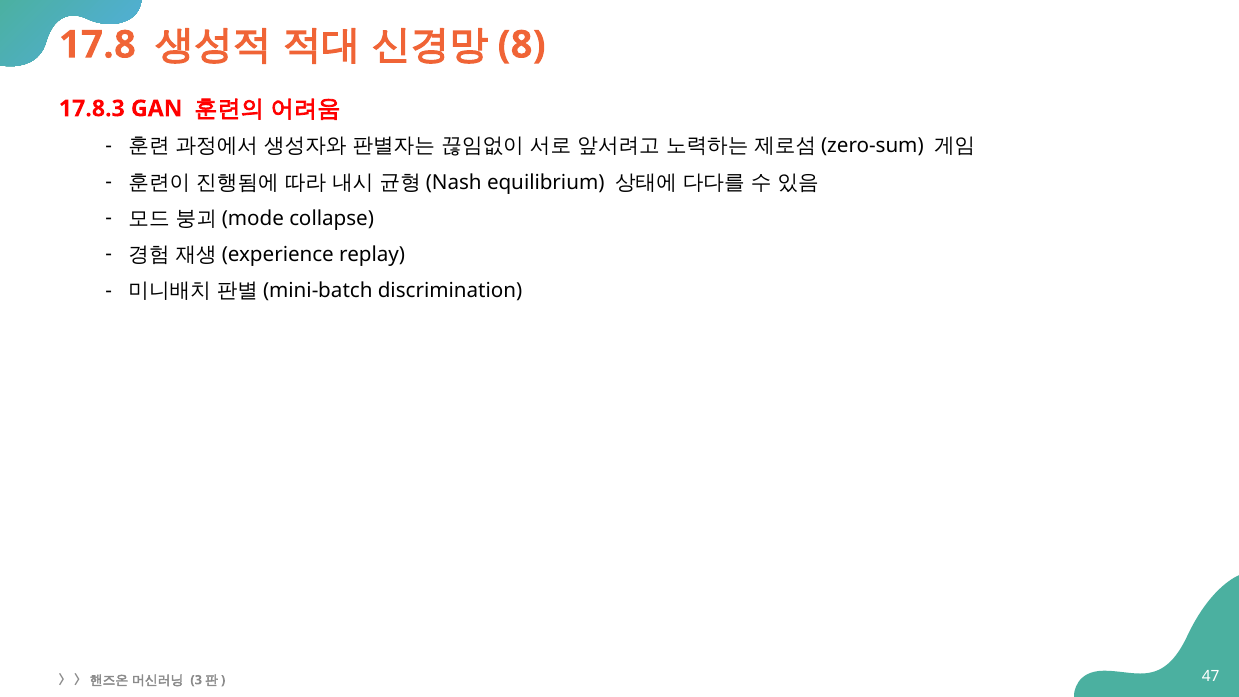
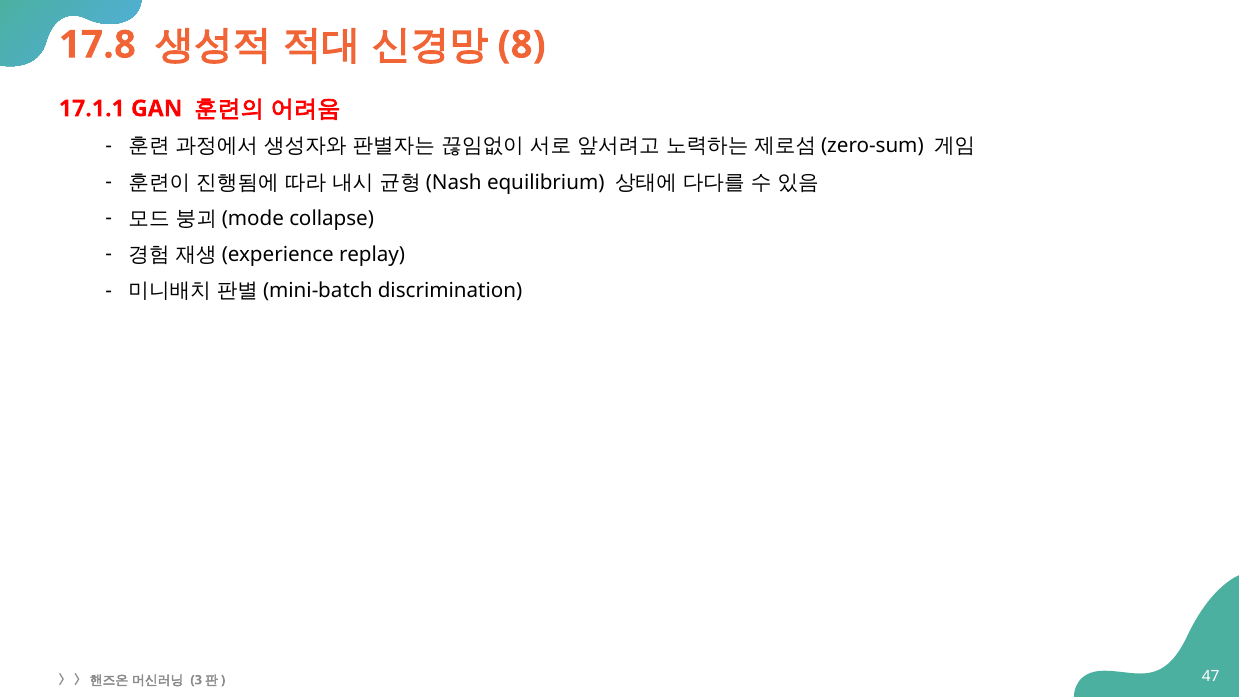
17.8.3: 17.8.3 -> 17.1.1 (92, 109)
